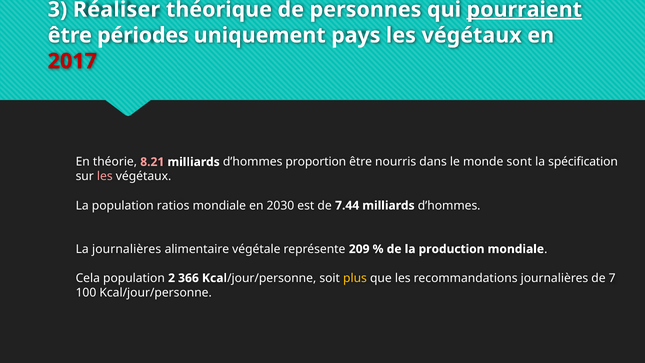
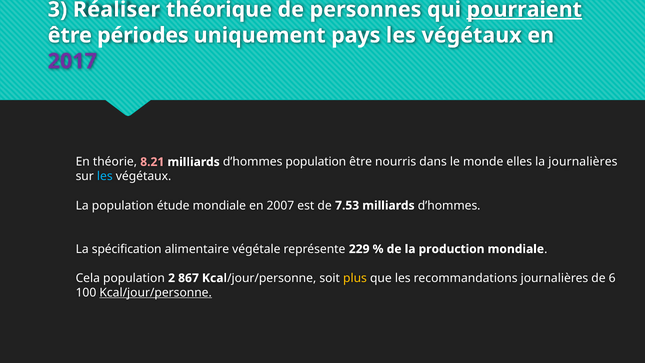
2017 colour: red -> purple (72, 61)
d’hommes proportion: proportion -> population (316, 162)
sont: sont -> elles (519, 162)
la spécification: spécification -> journalières (583, 162)
les colour: pink -> light blue (105, 176)
ratios: ratios -> étude (173, 205)
2030: 2030 -> 2007 (280, 205)
7.44: 7.44 -> 7.53 (347, 205)
La journalières: journalières -> spécification (127, 249)
209: 209 -> 229 (359, 249)
366: 366 -> 867 (188, 278)
7: 7 -> 6 (612, 278)
Kcal/jour/personne underline: none -> present (156, 292)
